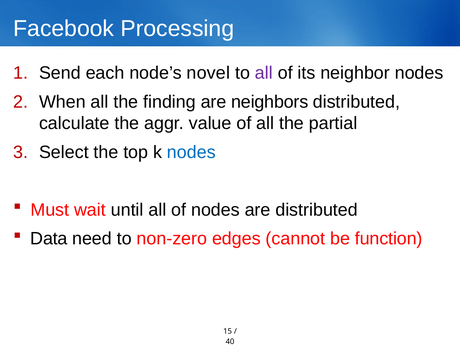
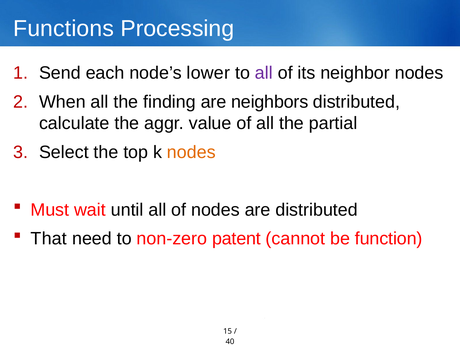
Facebook: Facebook -> Functions (64, 29)
novel: novel -> lower (208, 73)
nodes colour: blue -> orange (191, 152)
Data: Data -> That (49, 239)
edges: edges -> patent (236, 239)
